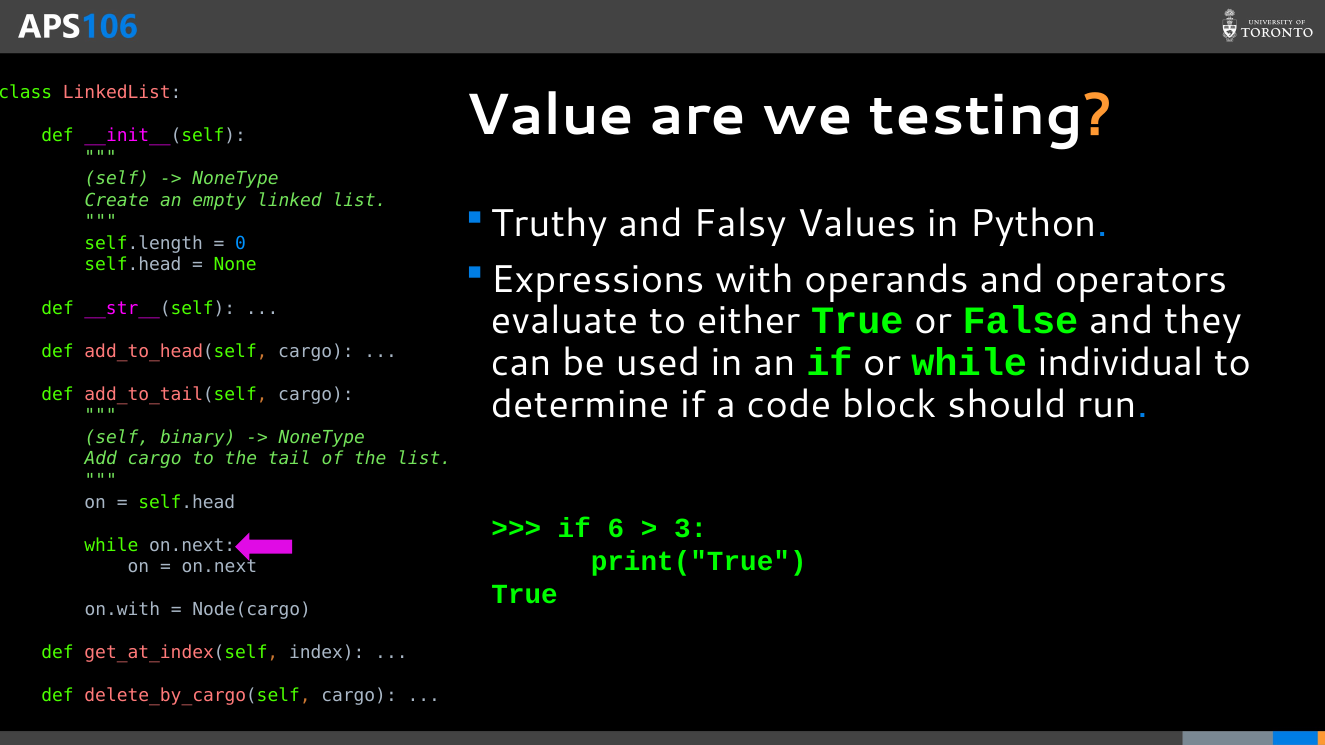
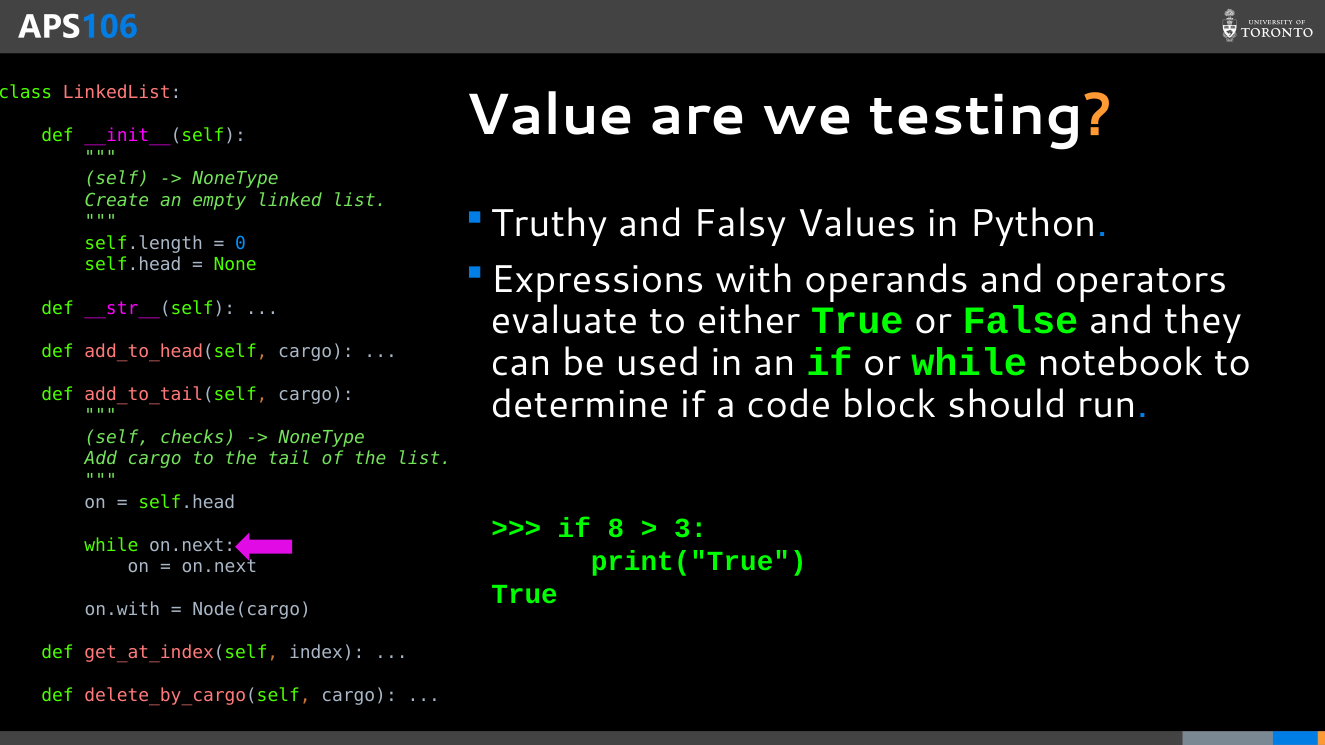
individual: individual -> notebook (1121, 363)
binary: binary -> checks (198, 438)
6: 6 -> 8 (616, 529)
